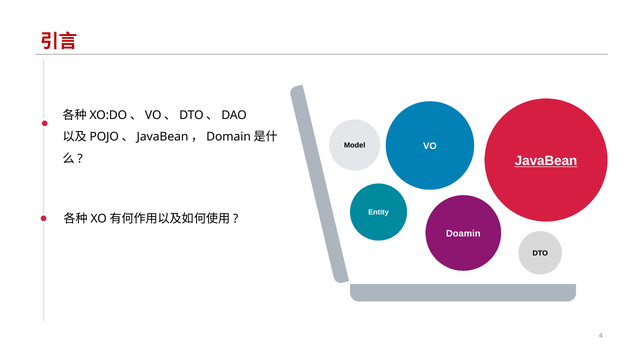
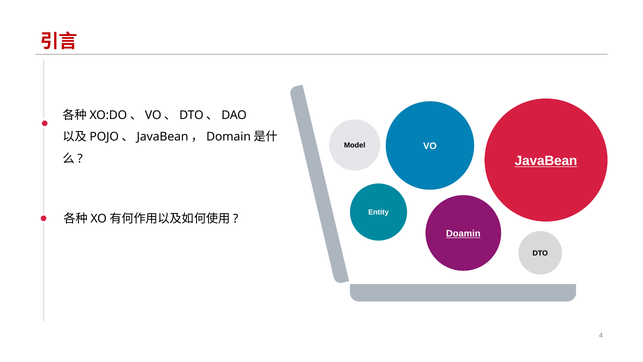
Doamin underline: none -> present (463, 233)
